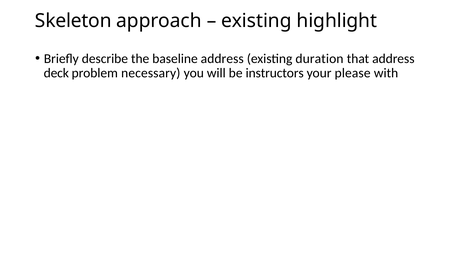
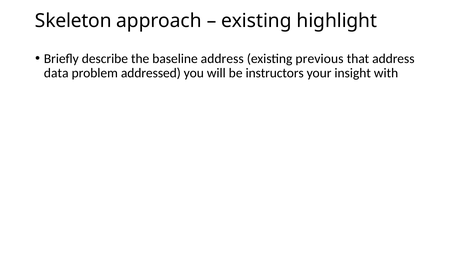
duration: duration -> previous (319, 59)
deck: deck -> data (56, 73)
necessary: necessary -> addressed (151, 73)
please: please -> insight (353, 73)
